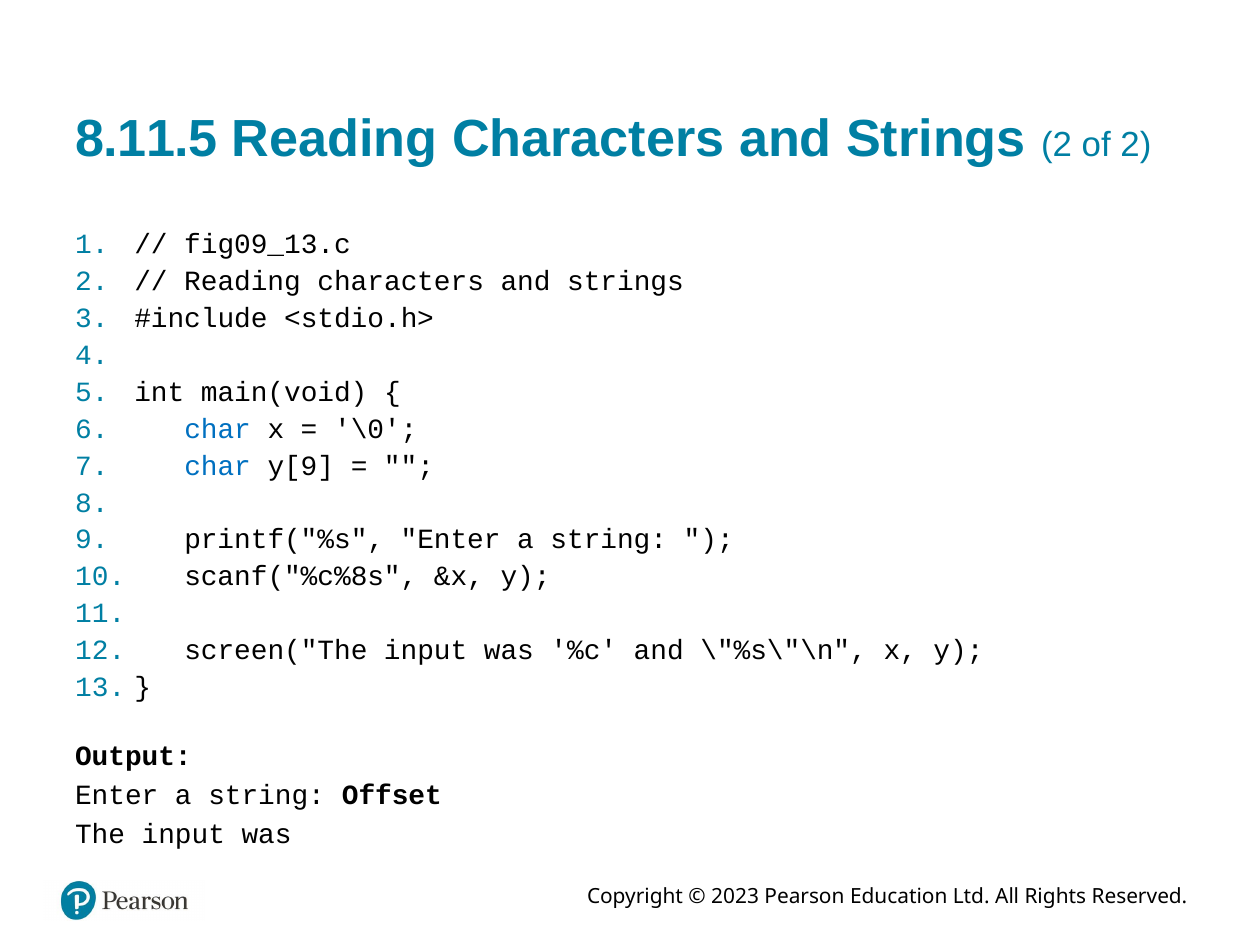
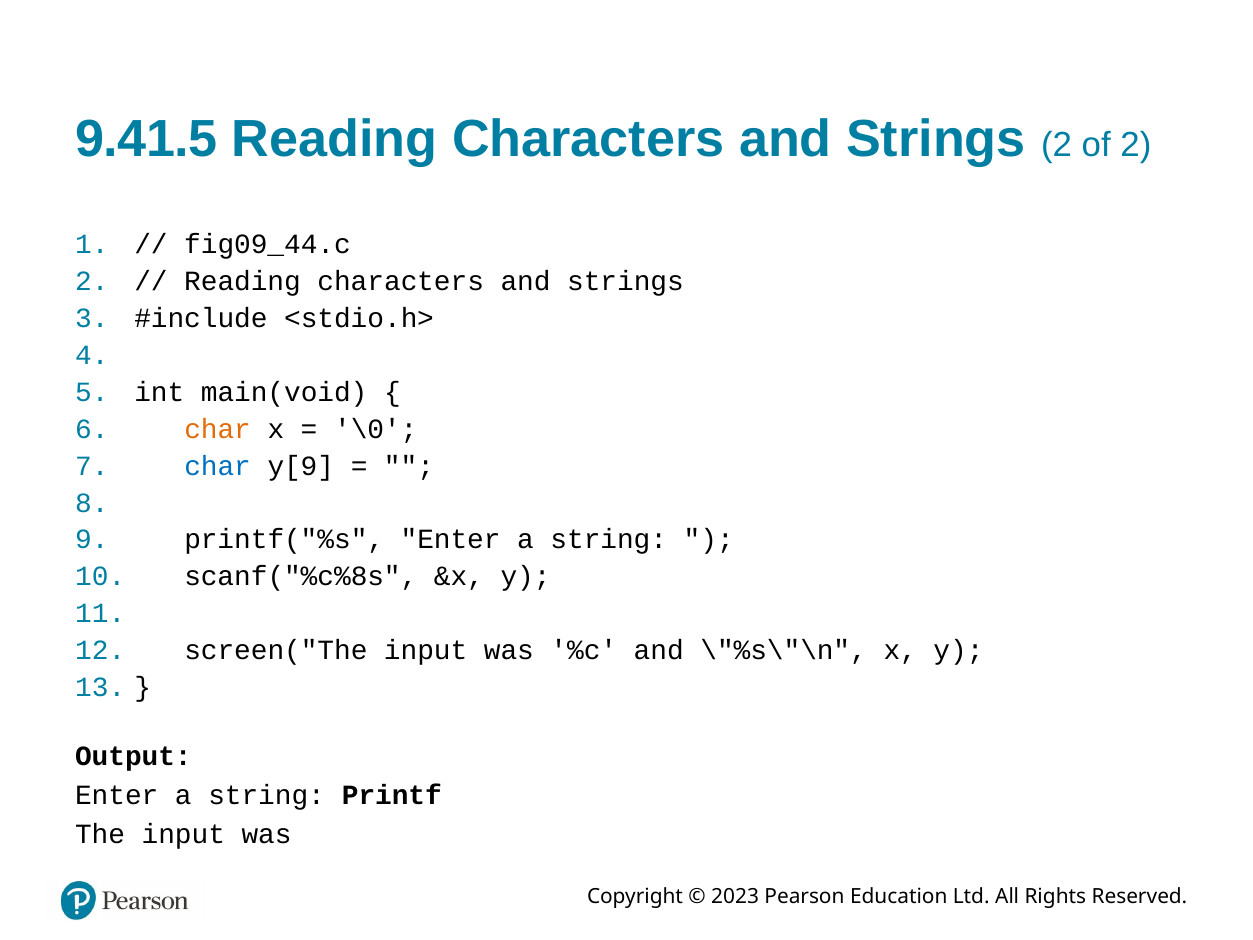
8.11.5: 8.11.5 -> 9.41.5 (147, 140)
fig09_13.c: fig09_13.c -> fig09_44.c (267, 244)
char colour: blue -> orange (218, 429)
Offset: Offset -> Printf (392, 795)
